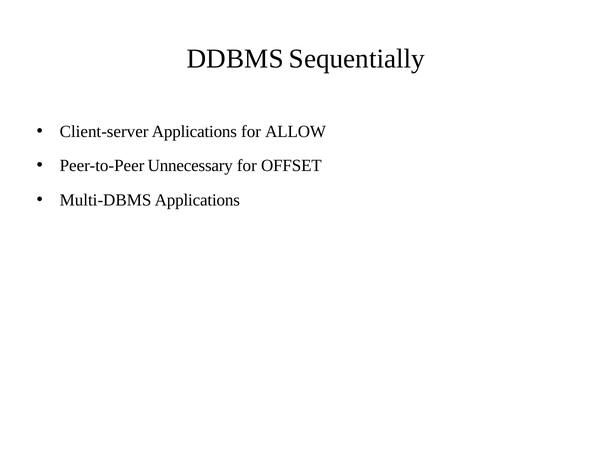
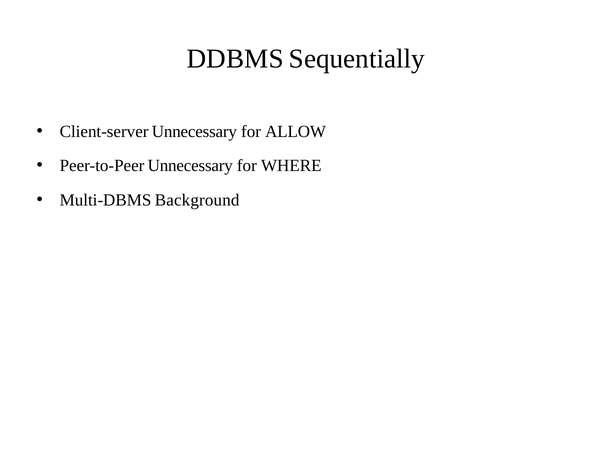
Client-server Applications: Applications -> Unnecessary (194, 132)
OFFSET: OFFSET -> WHERE (291, 166)
Multi-DBMS Applications: Applications -> Background (197, 200)
